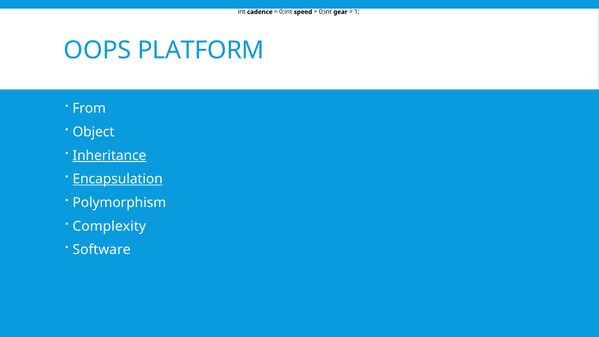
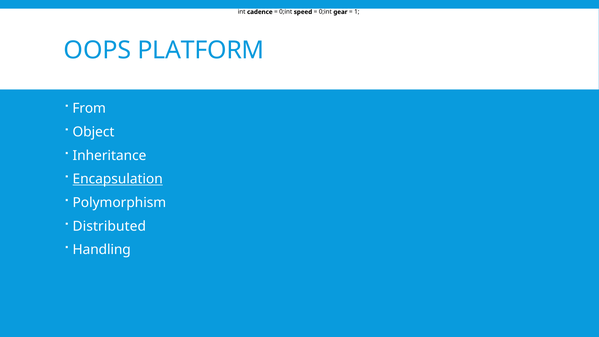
Inheritance underline: present -> none (109, 156)
Complexity: Complexity -> Distributed (109, 226)
Software: Software -> Handling (102, 250)
